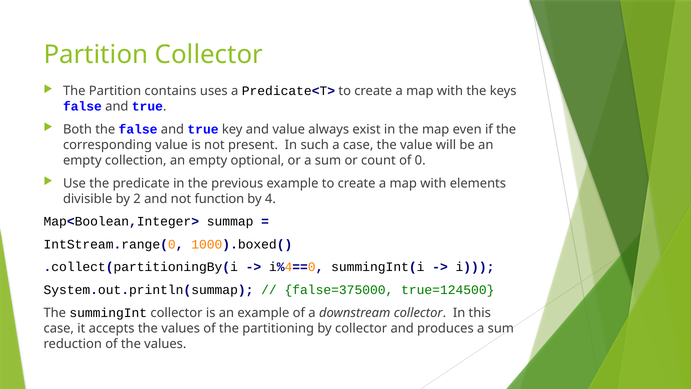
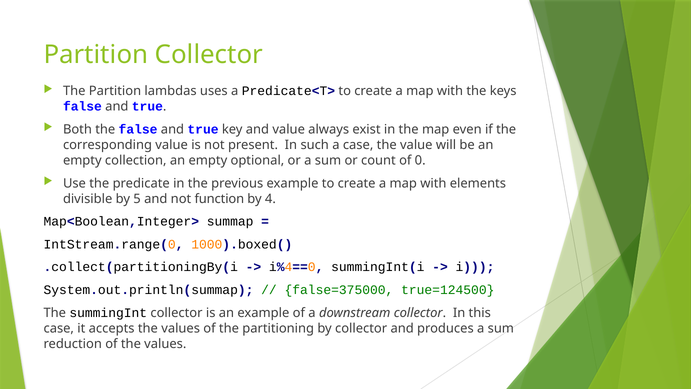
contains: contains -> lambdas (171, 91)
2: 2 -> 5 (137, 199)
